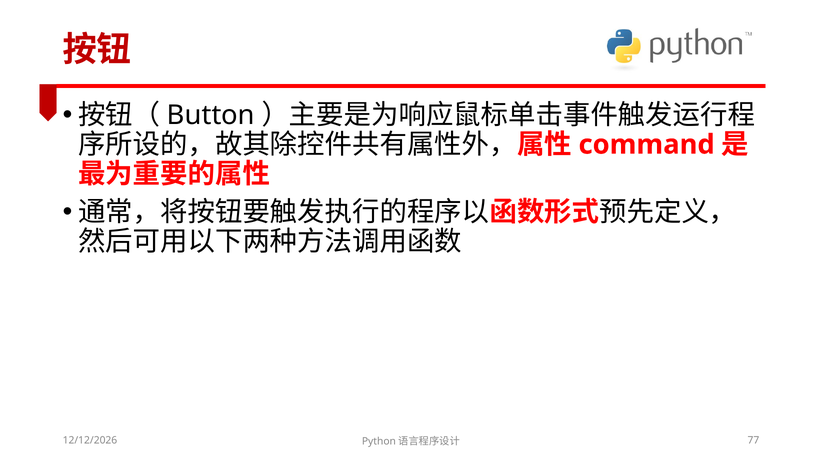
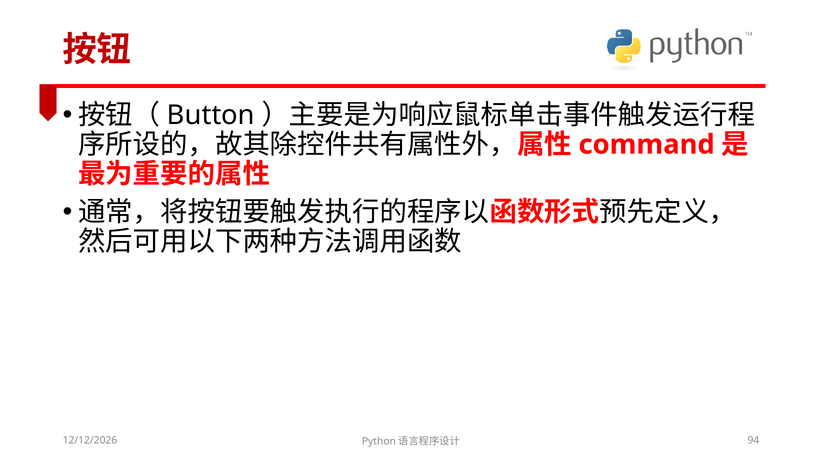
77: 77 -> 94 (753, 441)
